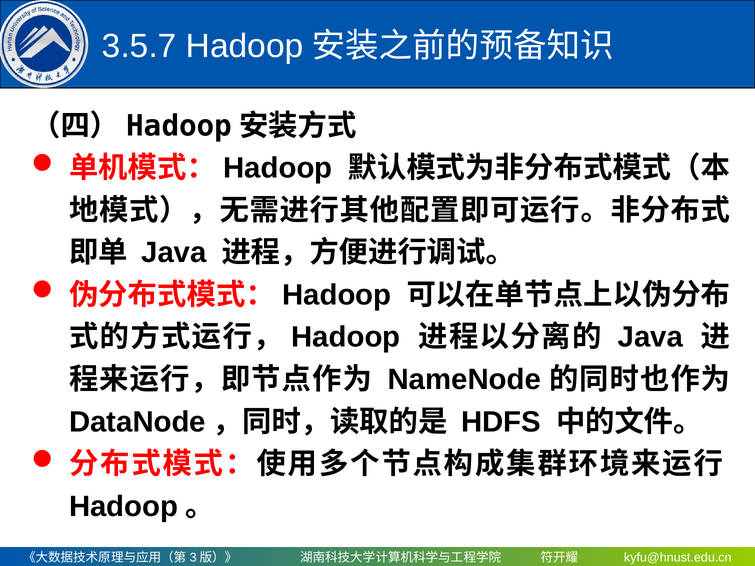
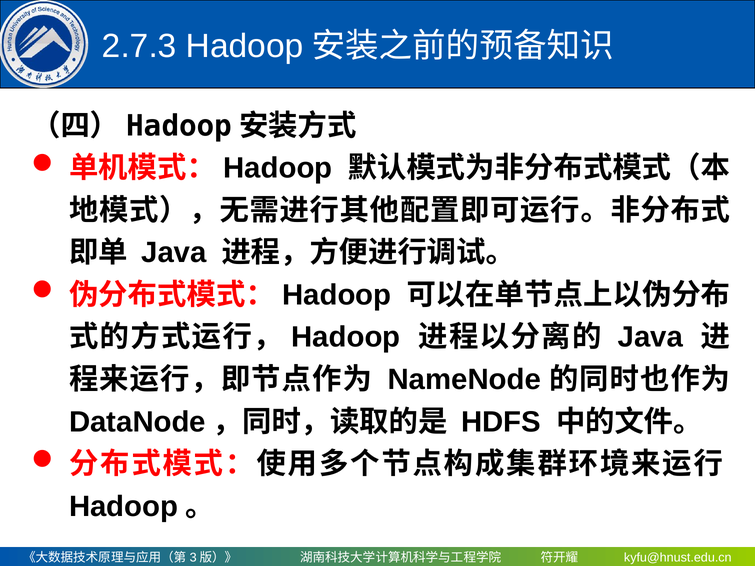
3.5.7: 3.5.7 -> 2.7.3 (139, 46)
